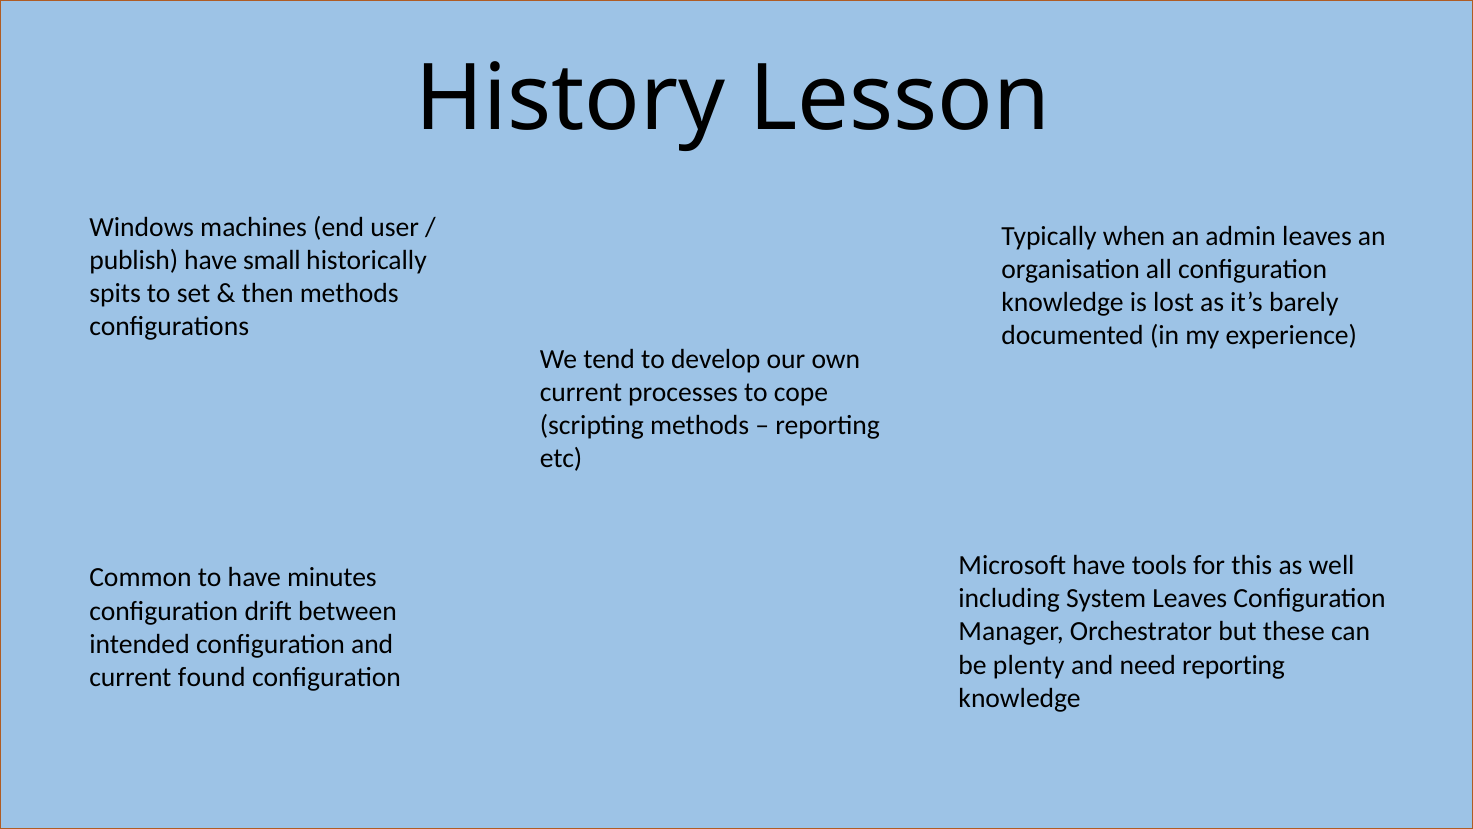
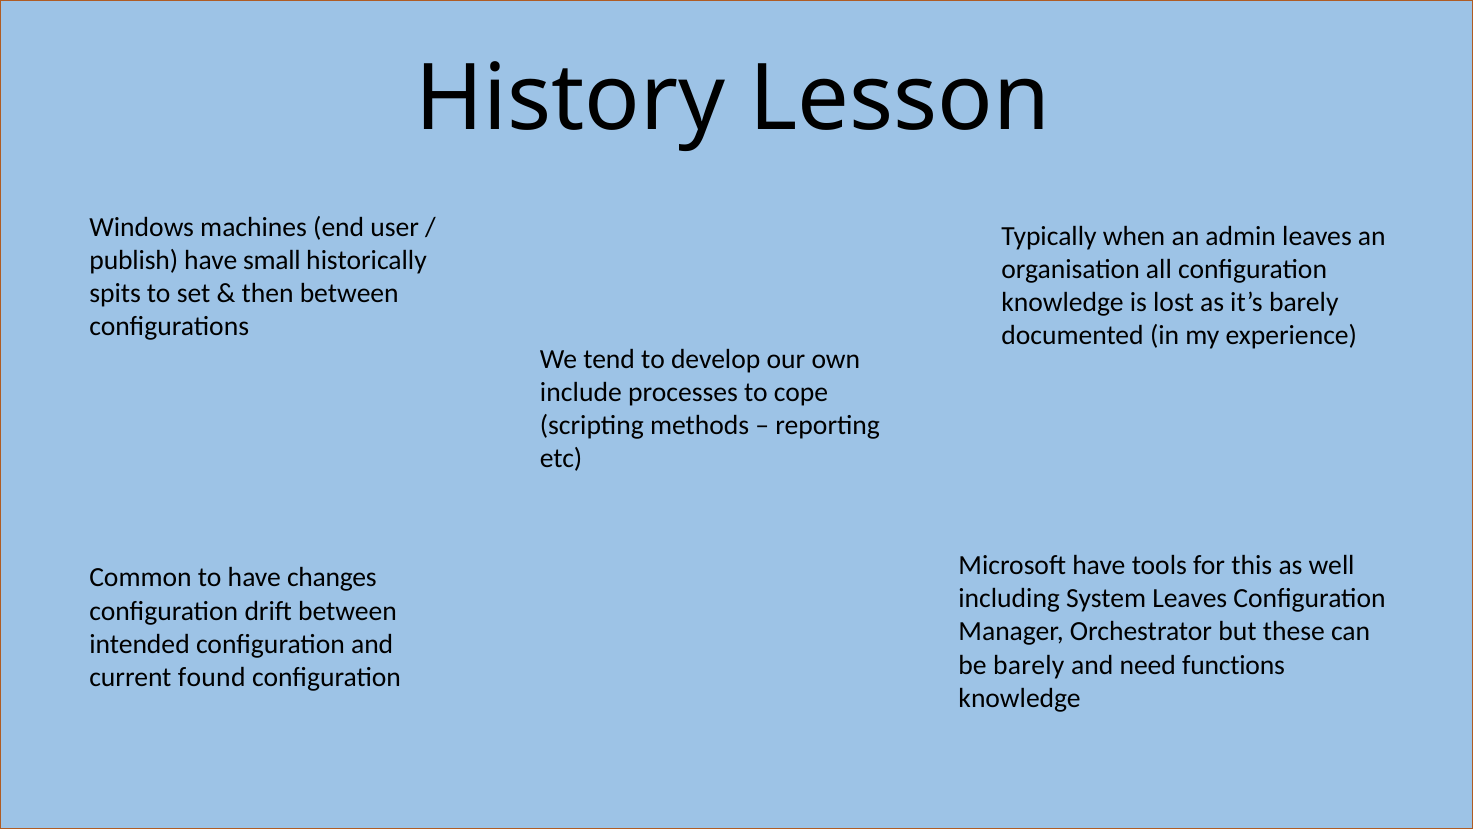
then methods: methods -> between (349, 293)
current: current -> include (581, 392)
minutes: minutes -> changes (332, 577)
be plenty: plenty -> barely (1029, 665)
need reporting: reporting -> functions (1233, 665)
